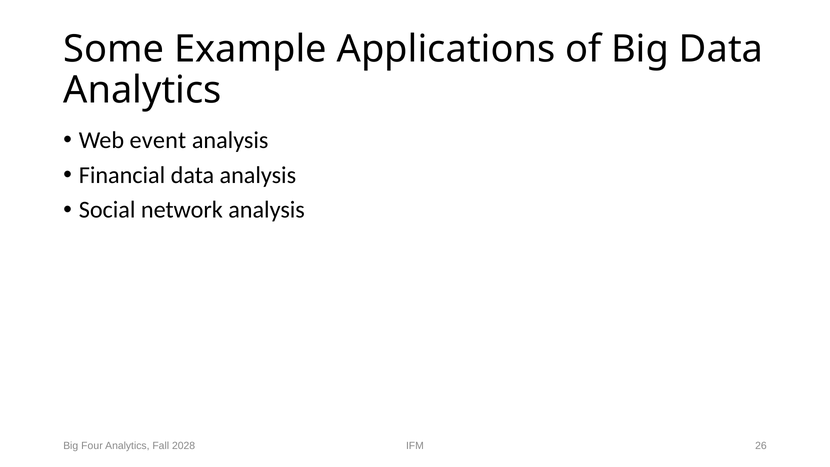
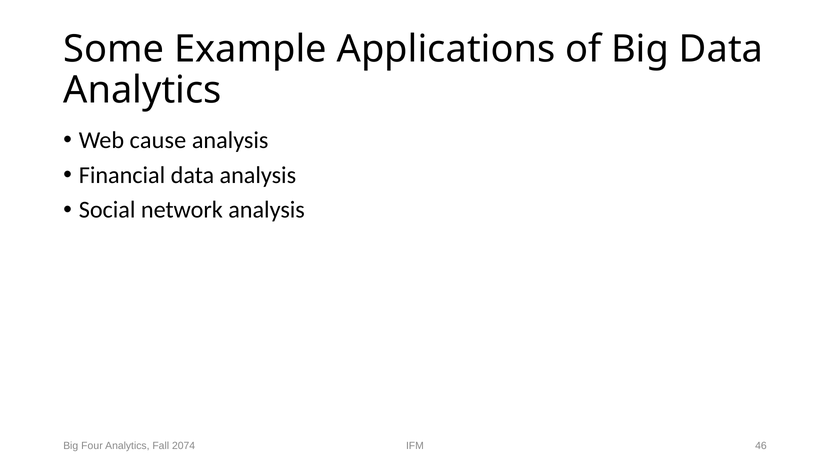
event: event -> cause (158, 140)
2028: 2028 -> 2074 (184, 446)
26: 26 -> 46 (761, 446)
